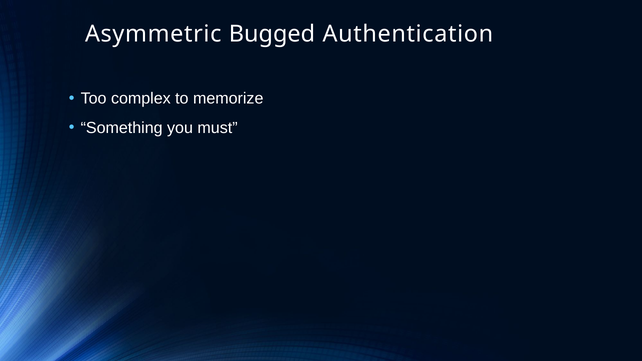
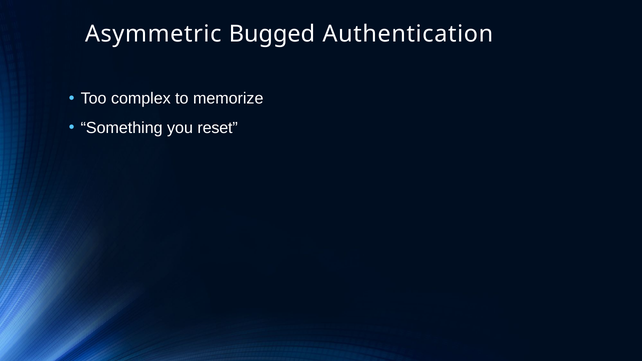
must: must -> reset (218, 128)
